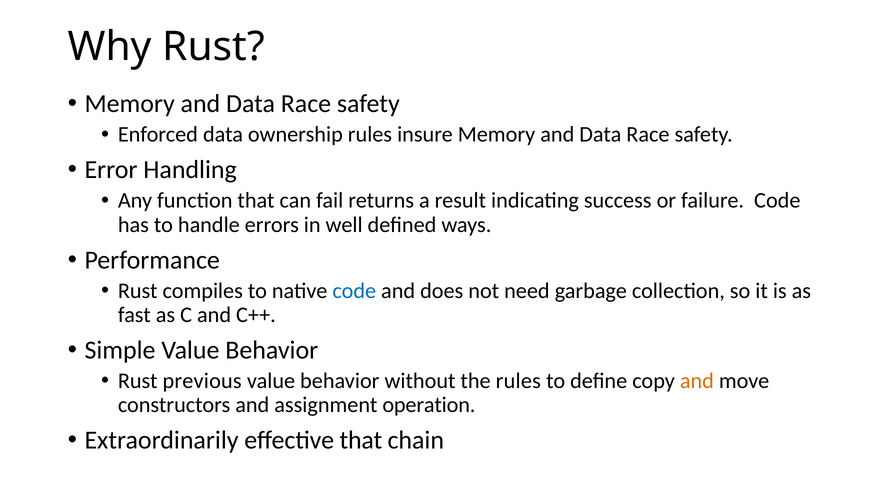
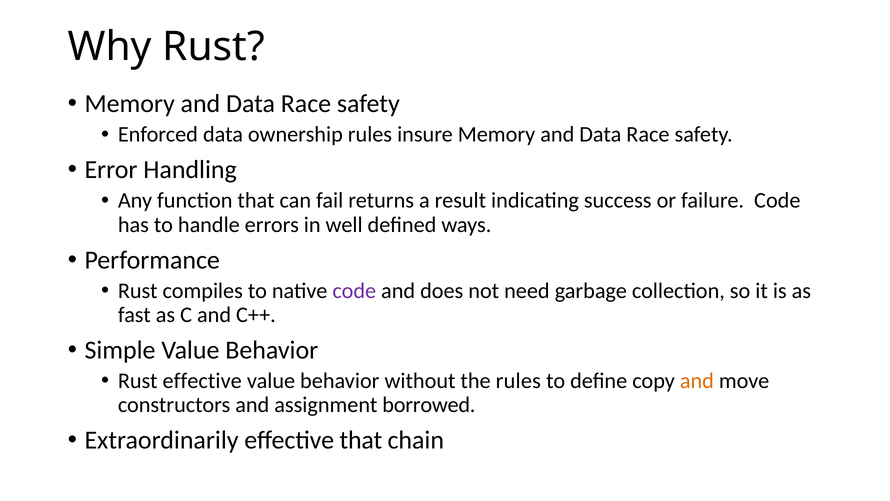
code colour: blue -> purple (354, 290)
Rust previous: previous -> effective (202, 380)
operation: operation -> borrowed (429, 404)
